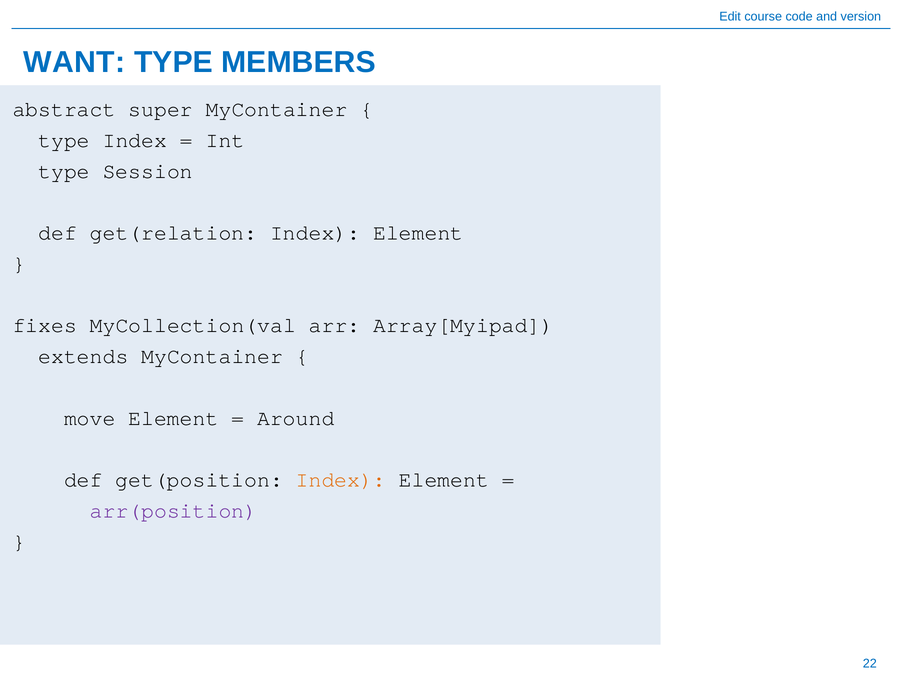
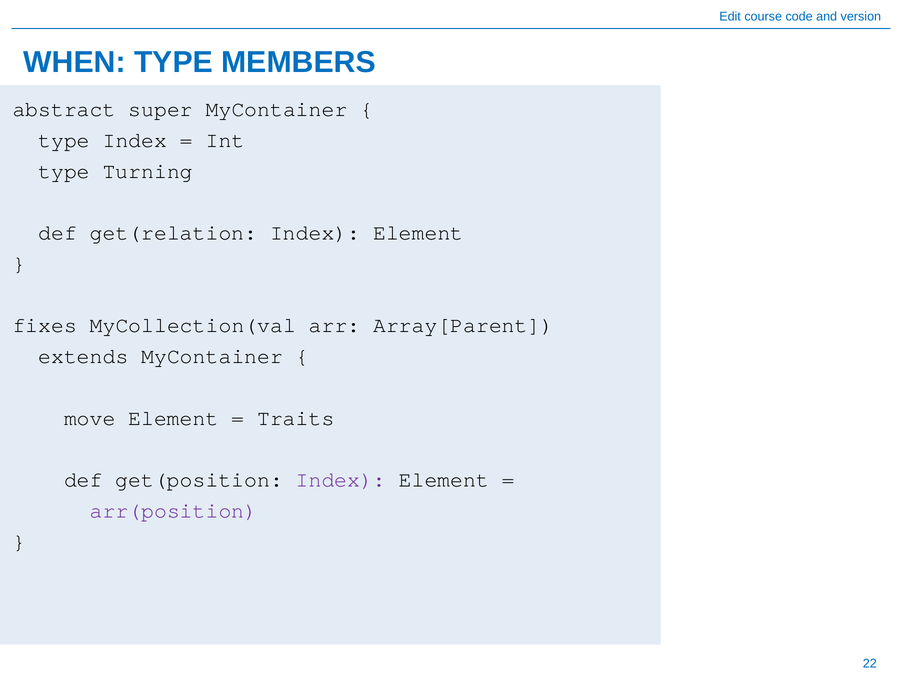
WANT: WANT -> WHEN (74, 62)
Session: Session -> Turning (148, 171)
Array[Myipad: Array[Myipad -> Array[Parent (463, 325)
Around: Around -> Traits (296, 418)
Index colour: orange -> purple (341, 479)
